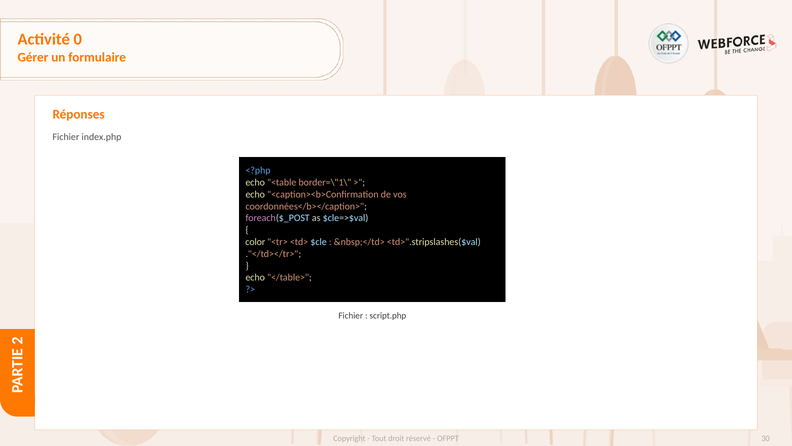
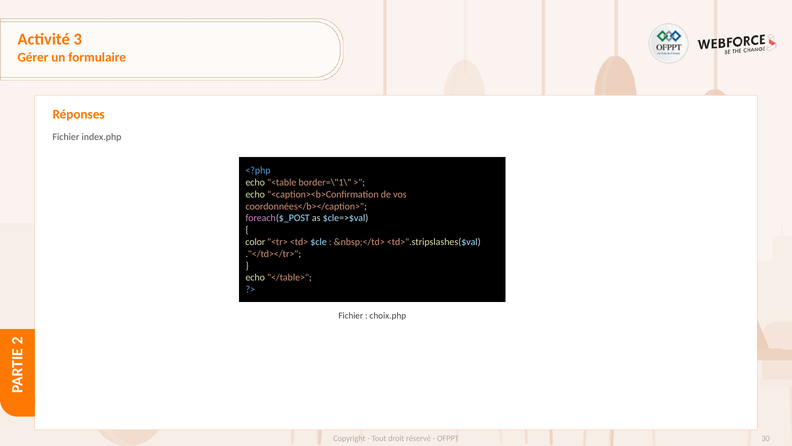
0: 0 -> 3 (78, 39)
script.php: script.php -> choix.php (388, 316)
